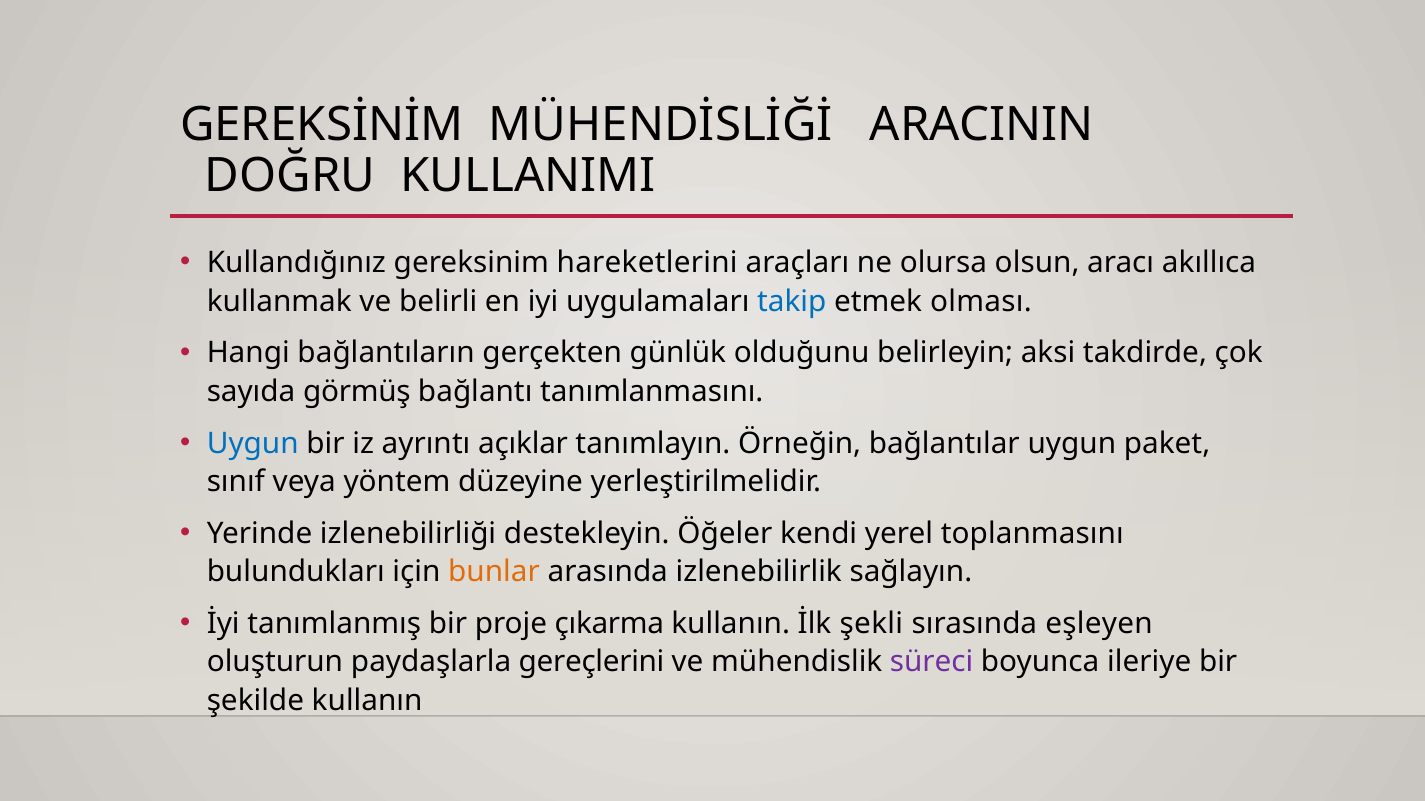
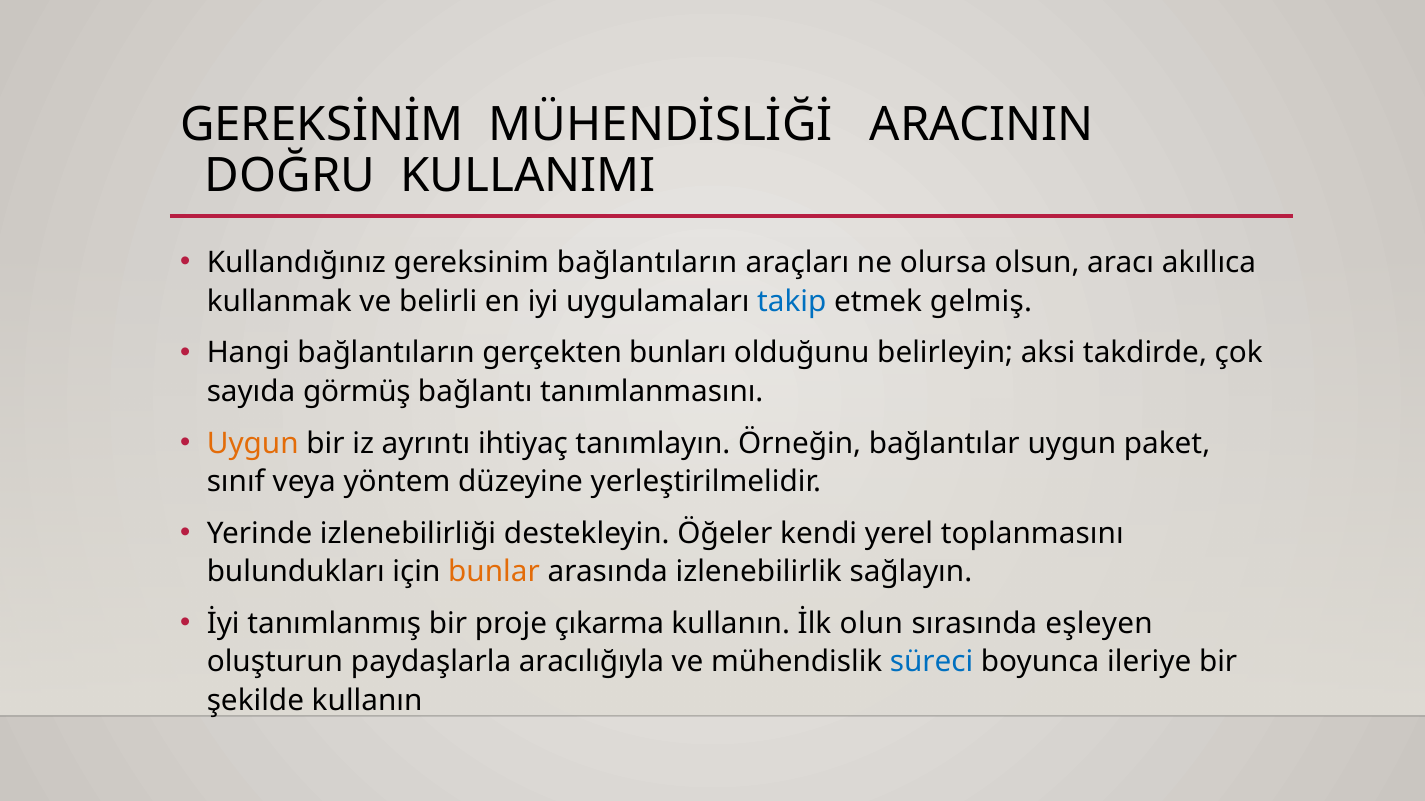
gereksinim hareketlerini: hareketlerini -> bağlantıların (647, 263)
olması: olması -> gelmiş (981, 302)
günlük: günlük -> bunları (678, 353)
Uygun colour: blue -> orange (253, 444)
açıklar: açıklar -> ihtiyaç (523, 444)
şekli: şekli -> olun (871, 624)
gereçlerini: gereçlerini -> aracılığıyla (592, 663)
süreci colour: purple -> blue (932, 663)
